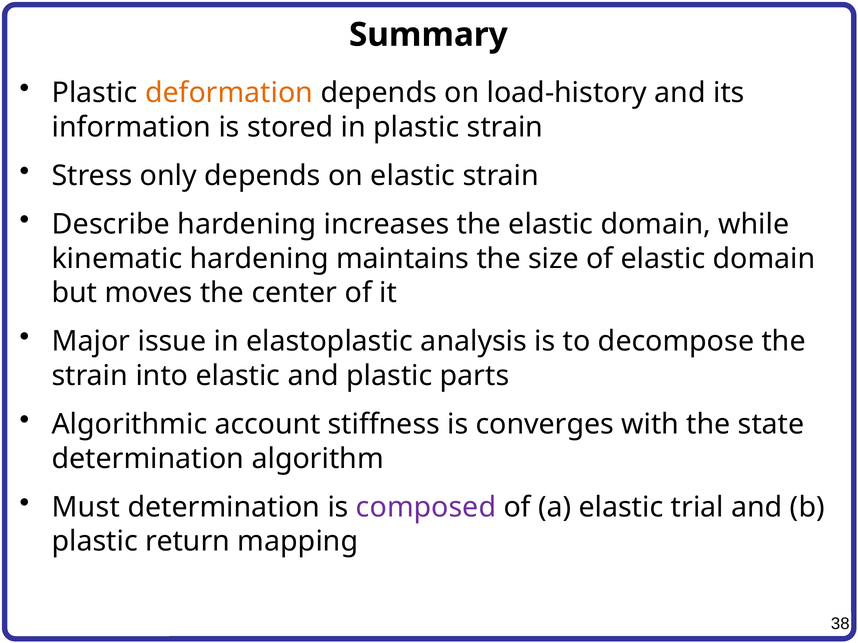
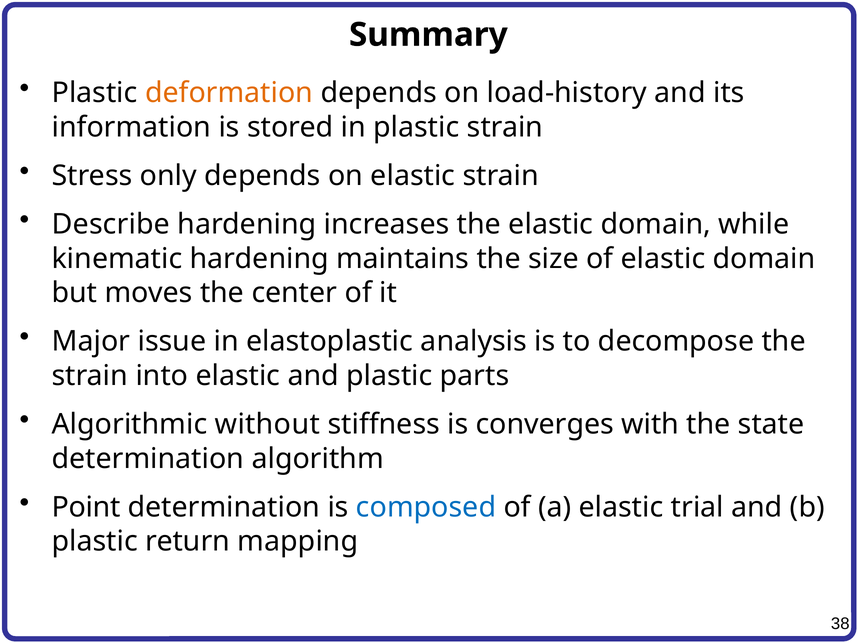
account: account -> without (267, 425)
Must: Must -> Point (86, 508)
composed colour: purple -> blue (426, 508)
